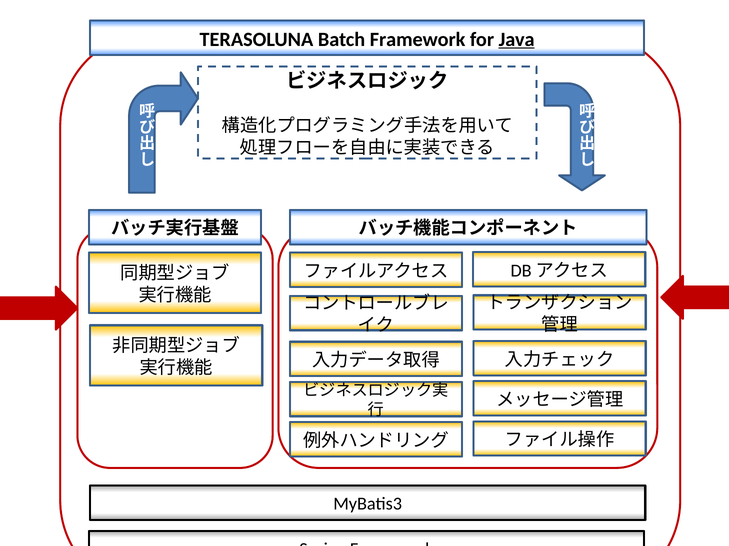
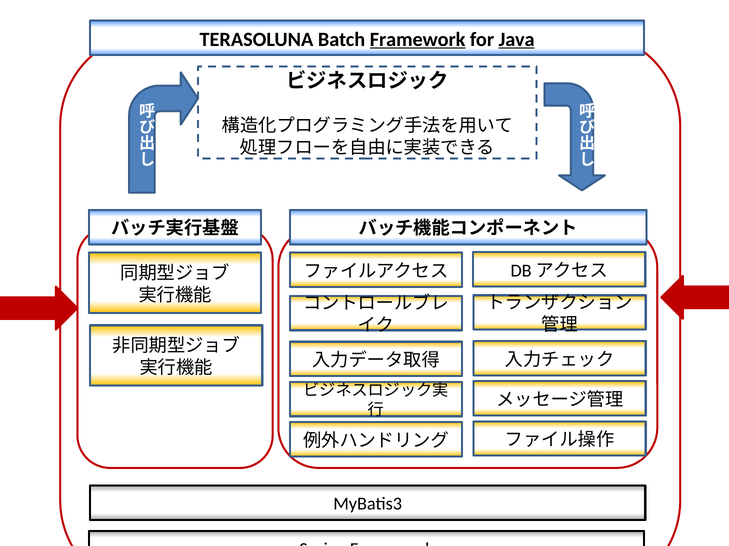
Framework underline: none -> present (418, 39)
